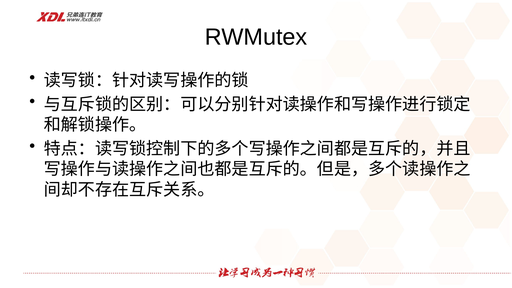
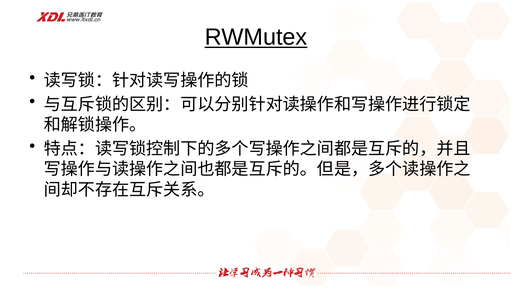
RWMutex underline: none -> present (256, 37)
